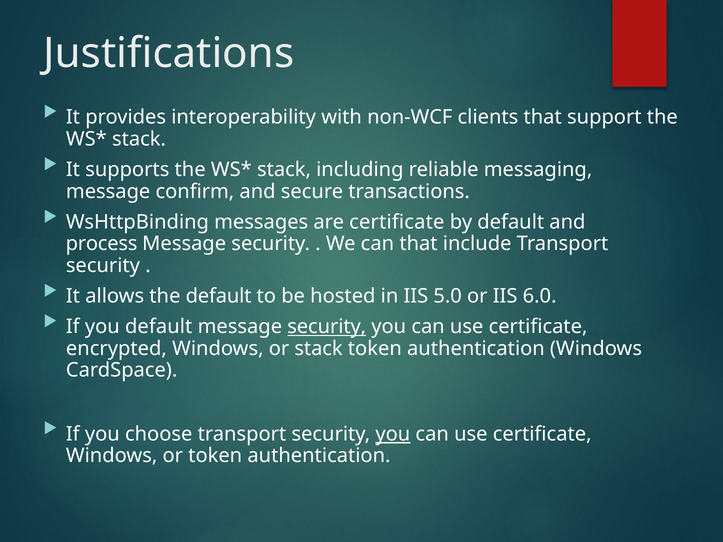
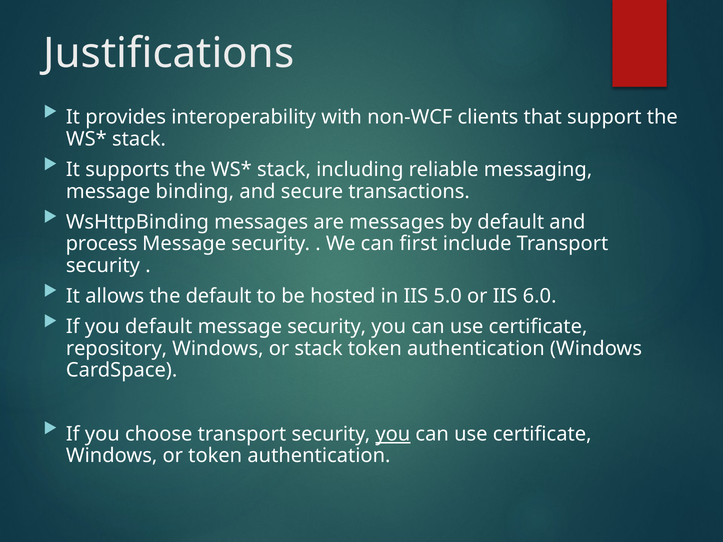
confirm: confirm -> binding (195, 191)
are certificate: certificate -> messages (397, 222)
can that: that -> first (418, 244)
security underline: present -> none (327, 327)
encrypted: encrypted -> repository (117, 349)
